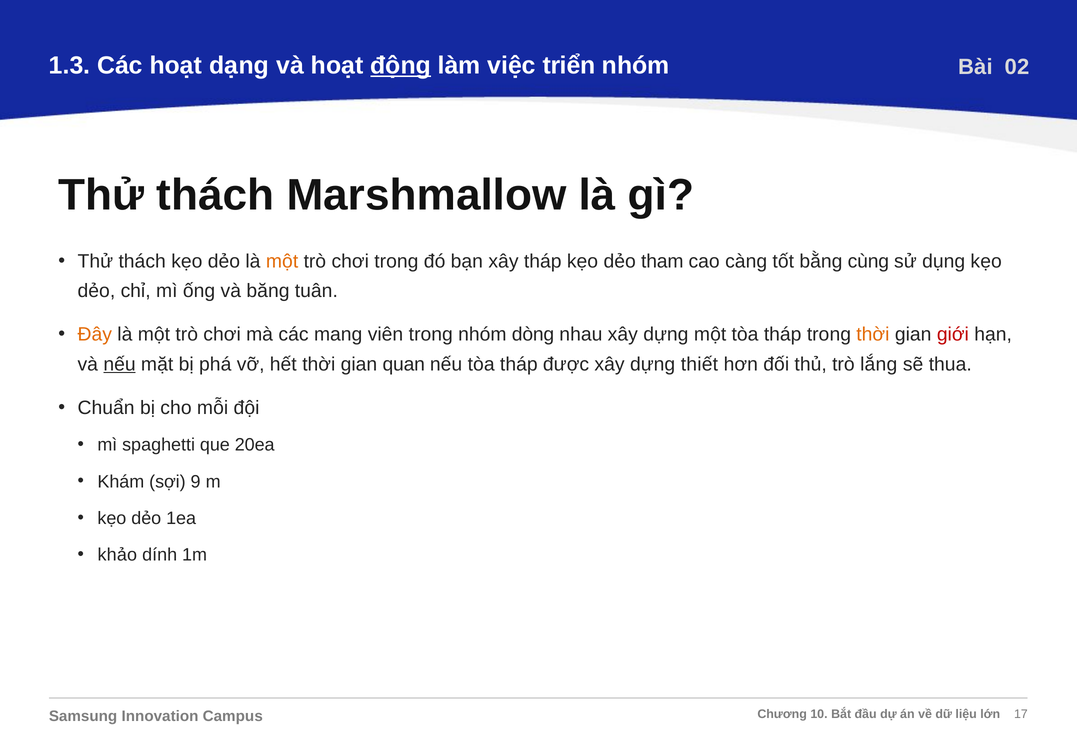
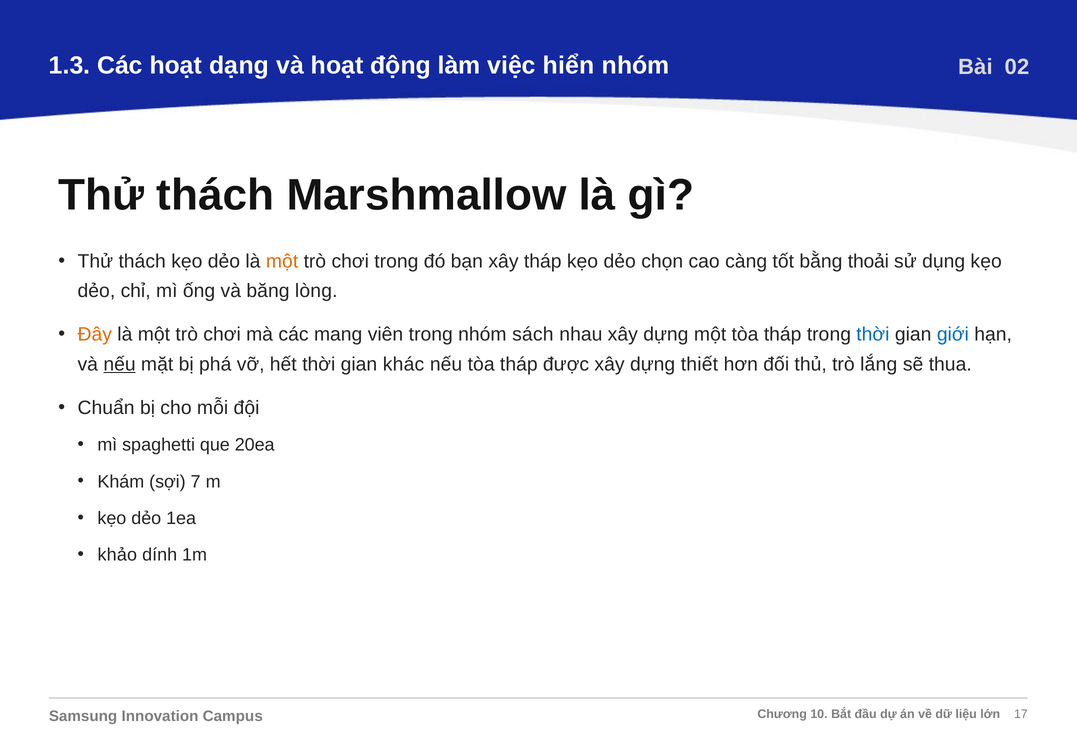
động underline: present -> none (401, 66)
triển: triển -> hiển (569, 66)
tham: tham -> chọn (662, 262)
cùng: cùng -> thoải (868, 262)
tuân: tuân -> lòng (316, 291)
dòng: dòng -> sách (533, 335)
thời colour: orange -> blue (873, 335)
giới colour: red -> blue (953, 335)
quan: quan -> khác (404, 364)
9: 9 -> 7 (196, 482)
